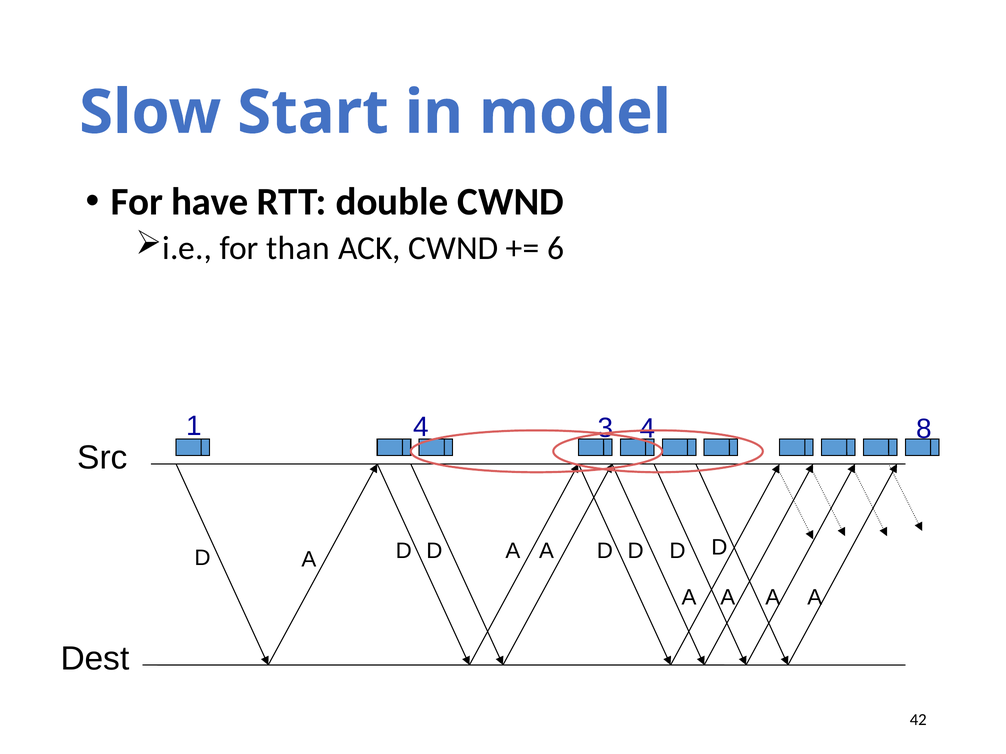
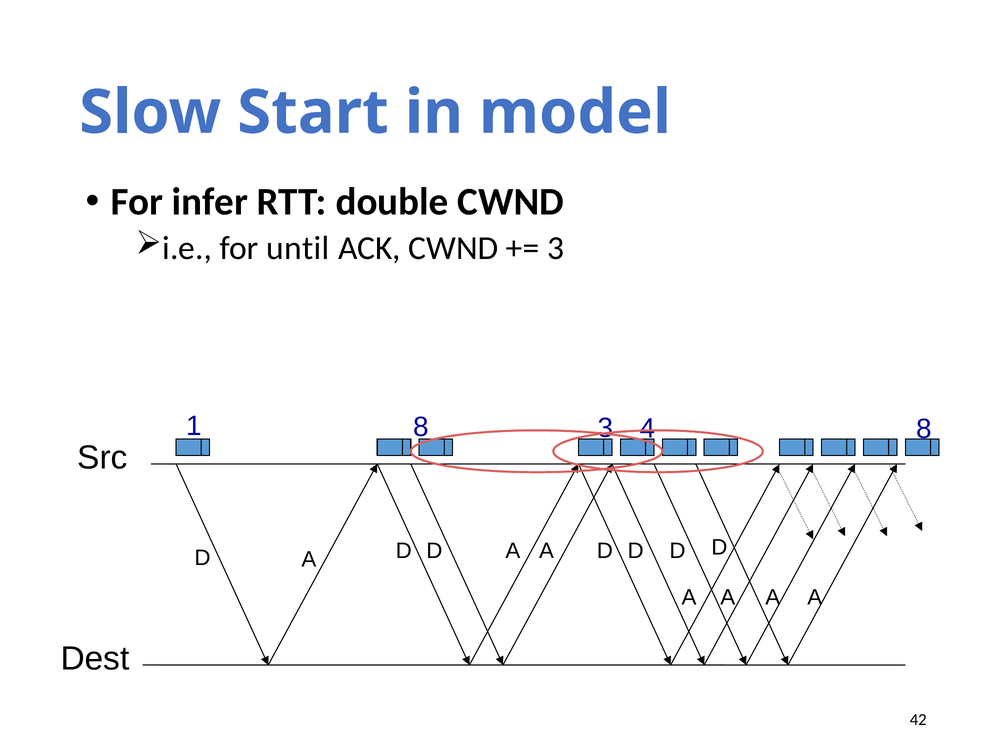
have: have -> infer (210, 202)
than: than -> until (298, 248)
6: 6 -> 3 (556, 248)
1 4: 4 -> 8 (421, 427)
